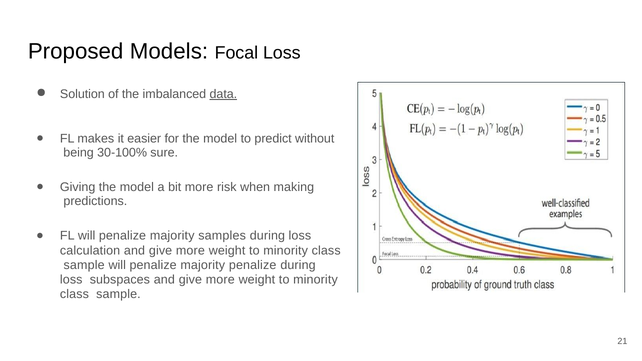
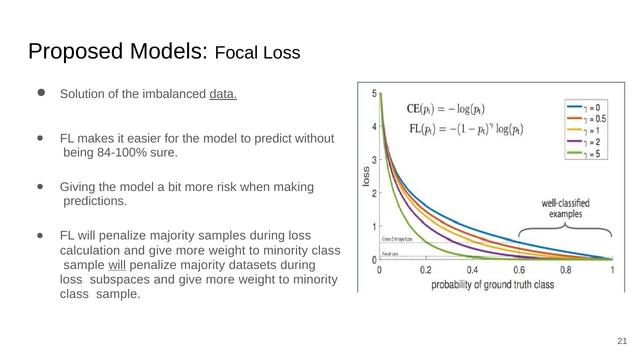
30-100%: 30-100% -> 84-100% (122, 153)
will underline: none -> present (117, 265)
majority penalize: penalize -> datasets (253, 265)
